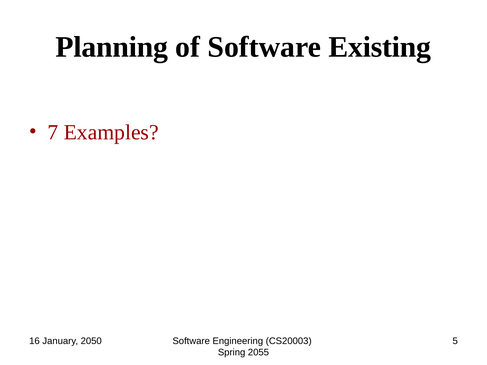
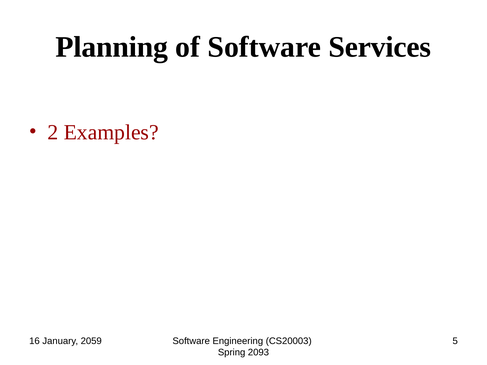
Existing: Existing -> Services (380, 47)
7: 7 -> 2 (53, 132)
2050: 2050 -> 2059 (91, 341)
2055: 2055 -> 2093 (258, 353)
